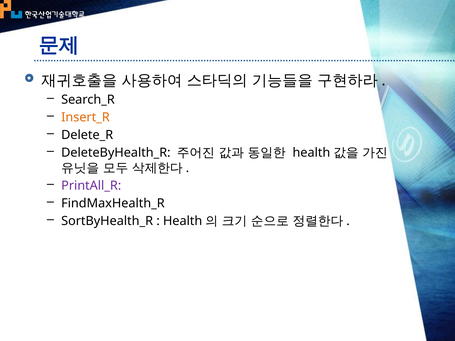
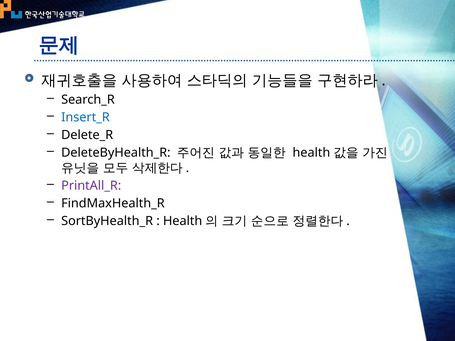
Insert_R colour: orange -> blue (85, 117)
